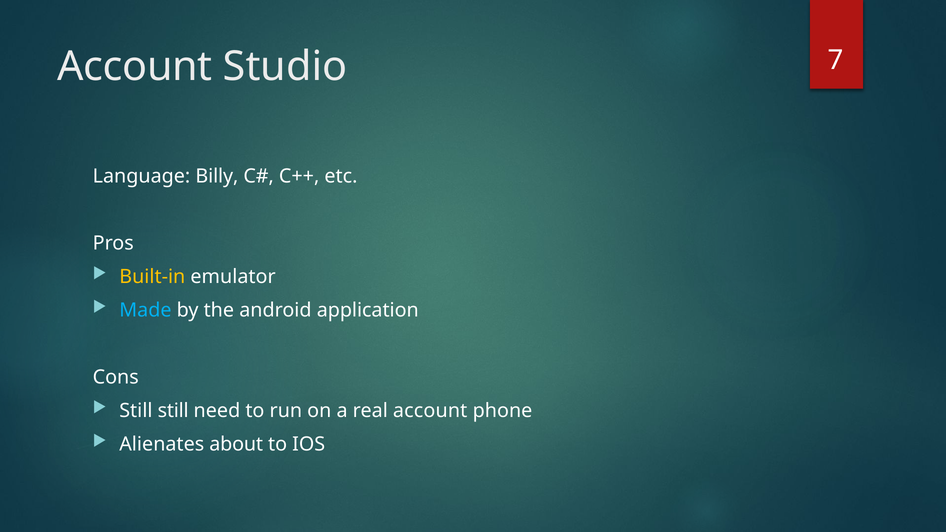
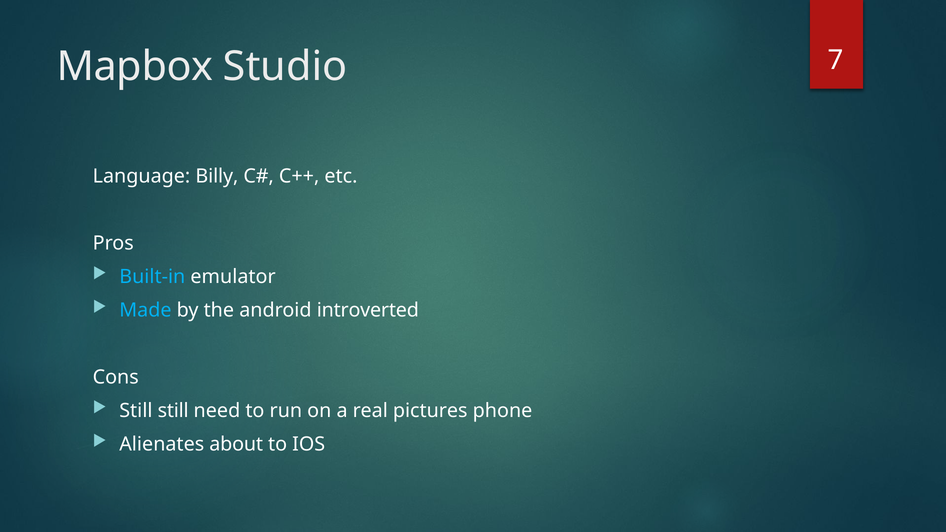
Account: Account -> Mapbox (135, 66)
Built-in colour: yellow -> light blue (152, 277)
application: application -> introverted (368, 310)
real account: account -> pictures (430, 411)
